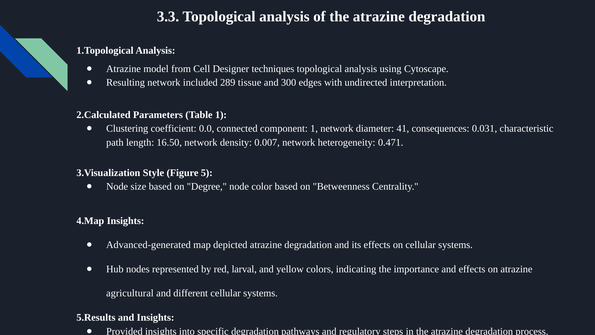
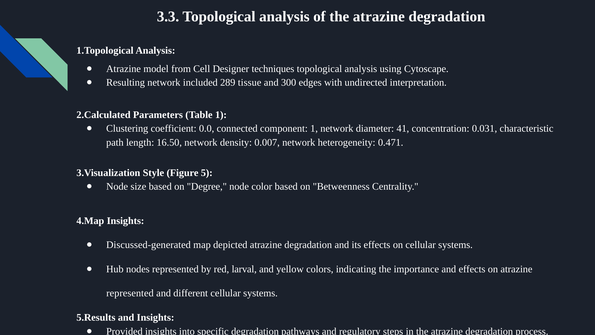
consequences: consequences -> concentration (441, 128)
Advanced-generated: Advanced-generated -> Discussed-generated (148, 245)
agricultural: agricultural -> represented (130, 293)
